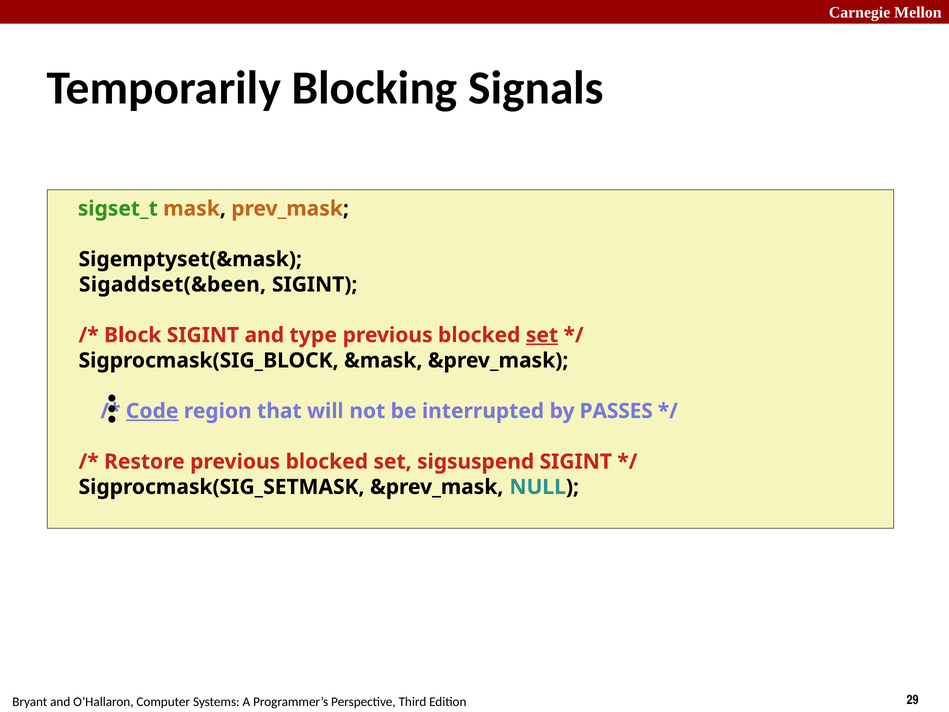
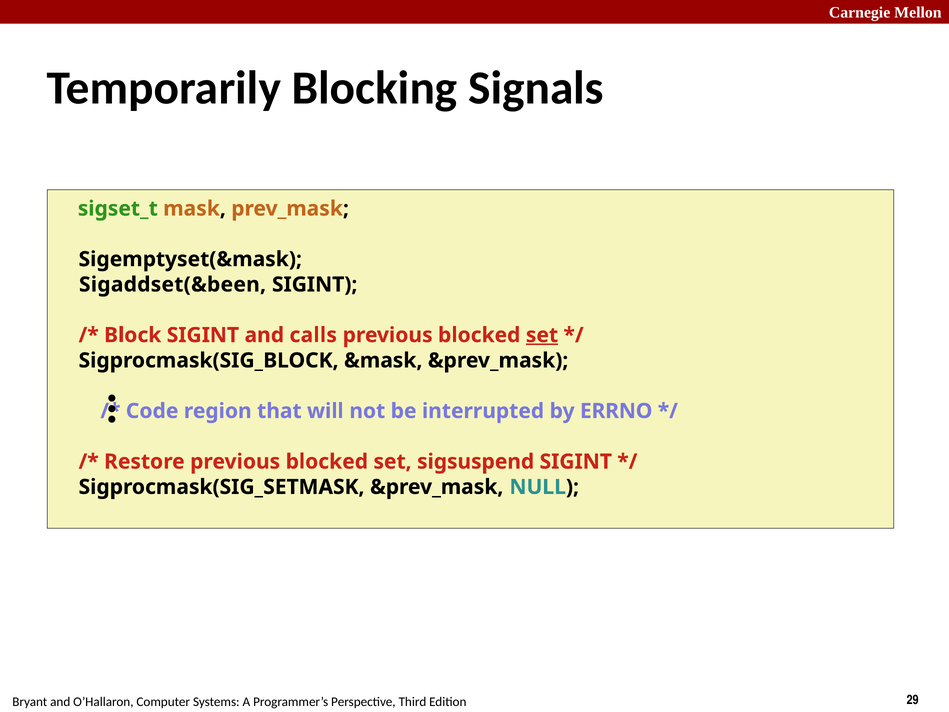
type: type -> calls (313, 335)
Code underline: present -> none (152, 411)
PASSES: PASSES -> ERRNO (616, 411)
